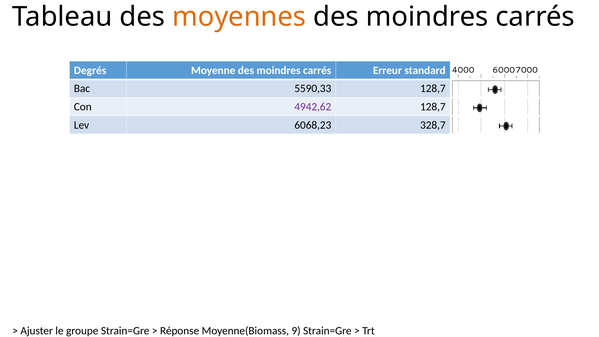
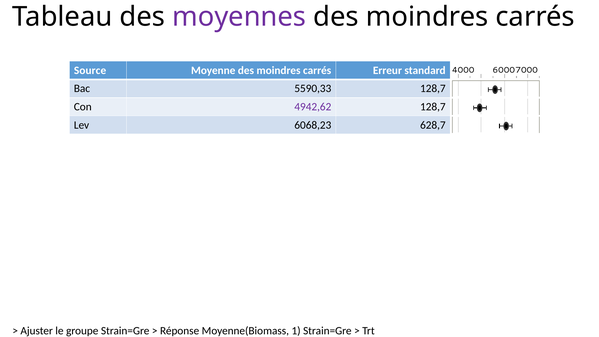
moyennes colour: orange -> purple (239, 17)
Degrés: Degrés -> Source (90, 70)
328,7: 328,7 -> 628,7 (433, 125)
9: 9 -> 1 (296, 331)
